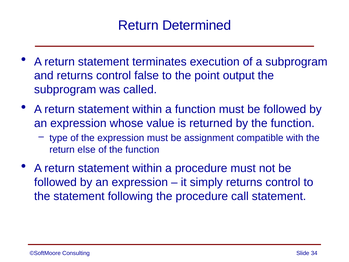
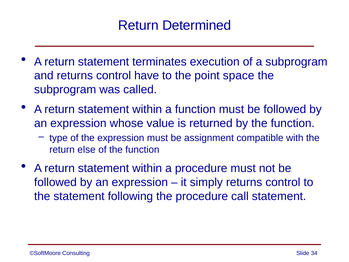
false: false -> have (147, 76)
output: output -> space (239, 76)
